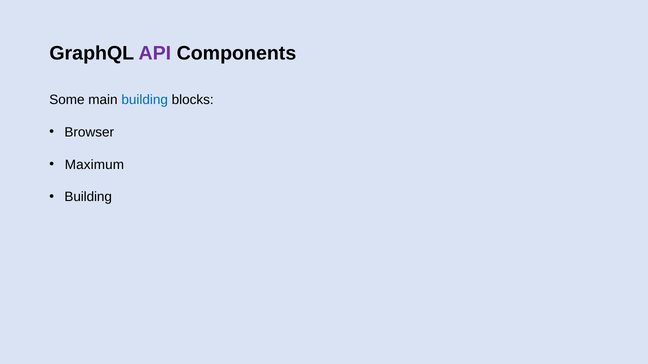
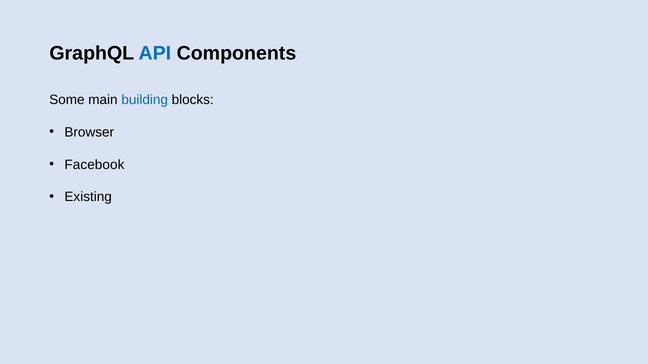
API colour: purple -> blue (155, 53)
Maximum: Maximum -> Facebook (94, 165)
Building: Building -> Existing (88, 197)
